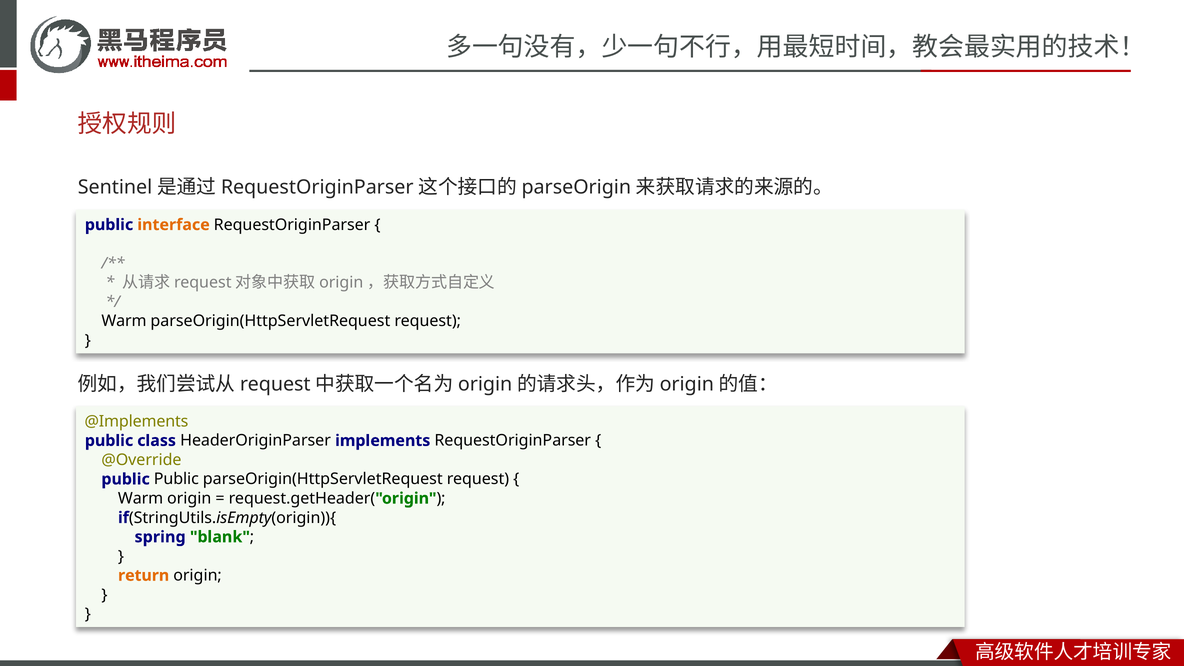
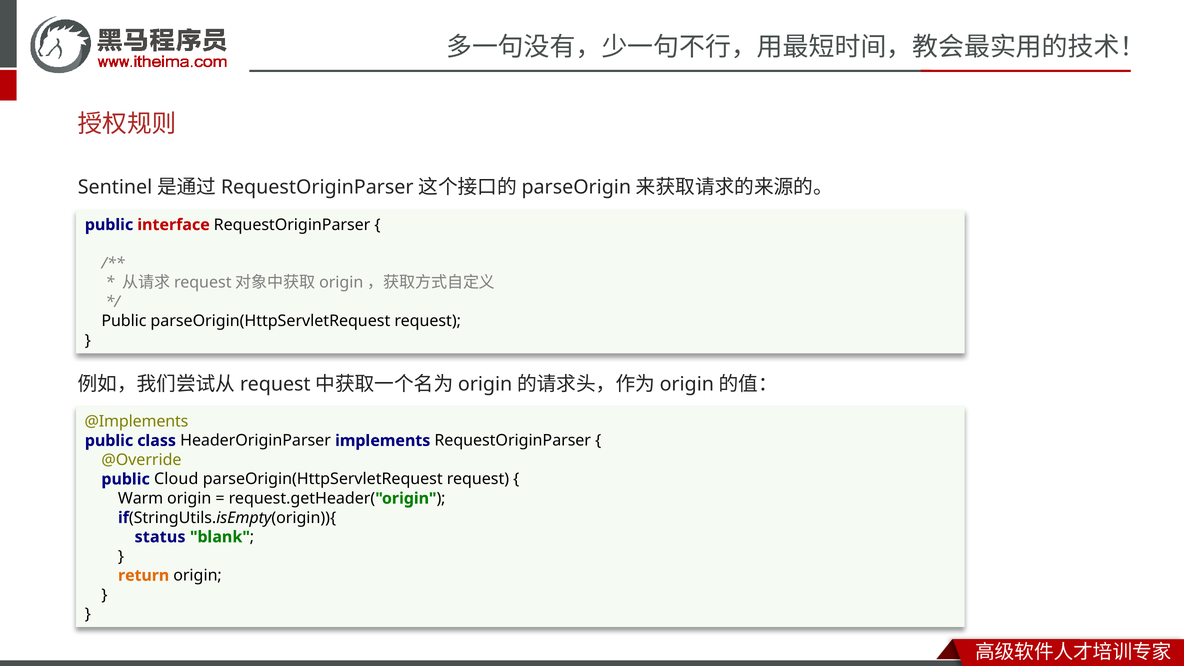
interface colour: orange -> red (174, 225)
Warm: Warm -> Public (124, 321)
public Public: Public -> Cloud (176, 479)
spring: spring -> status (160, 537)
